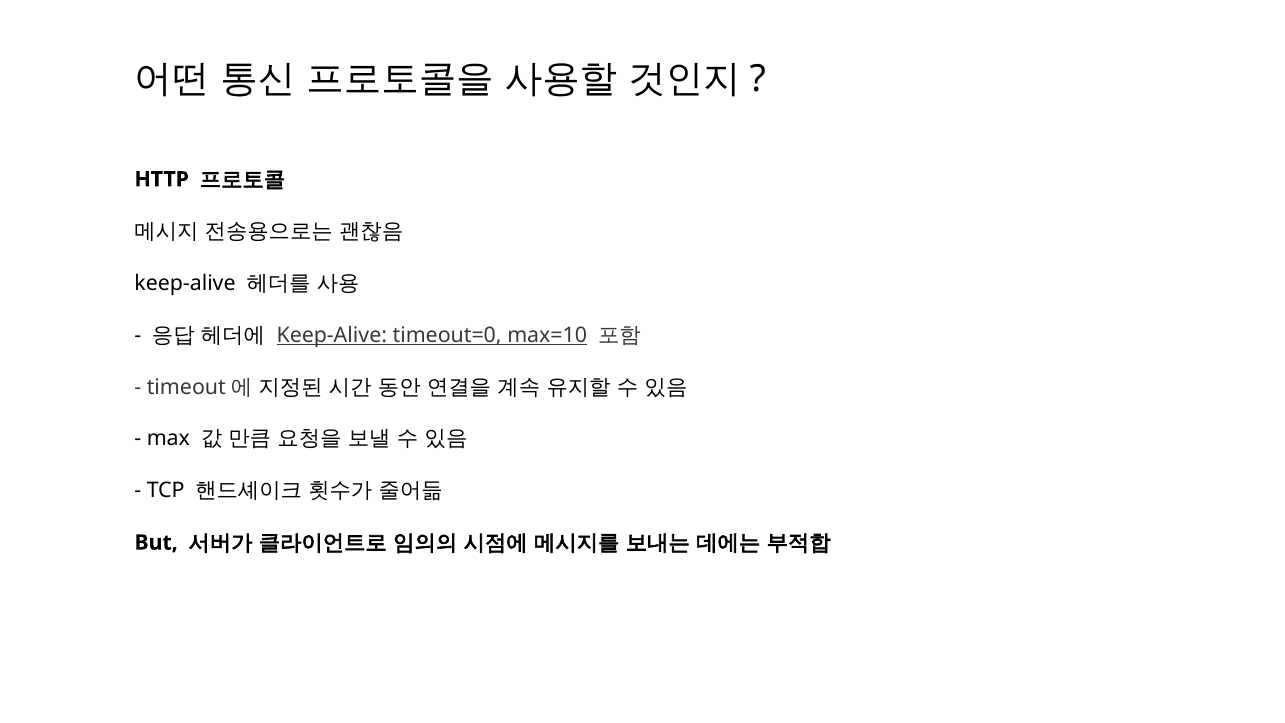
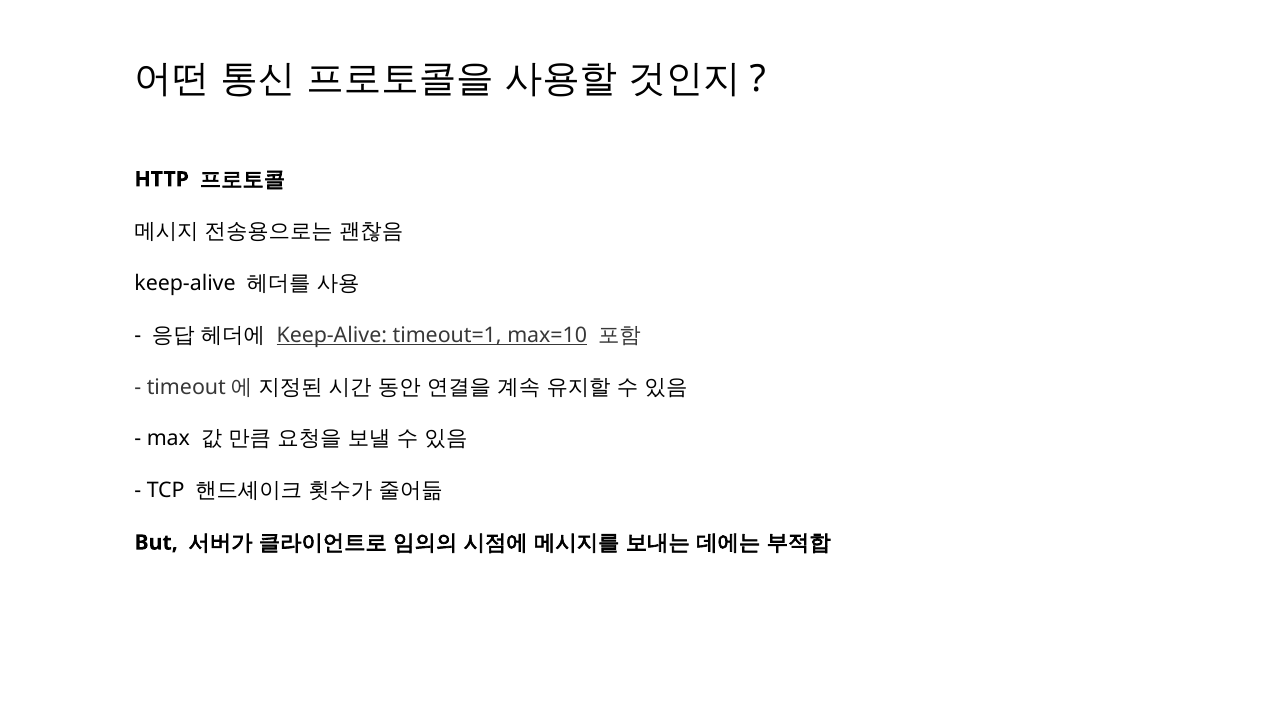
timeout=0: timeout=0 -> timeout=1 (447, 335)
